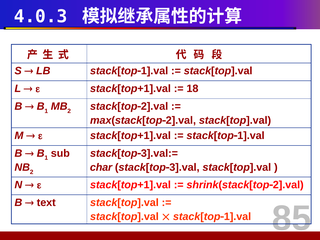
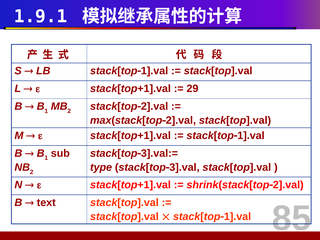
4.0.3: 4.0.3 -> 1.9.1 (41, 16)
18: 18 -> 29 (192, 89)
char: char -> type (101, 167)
